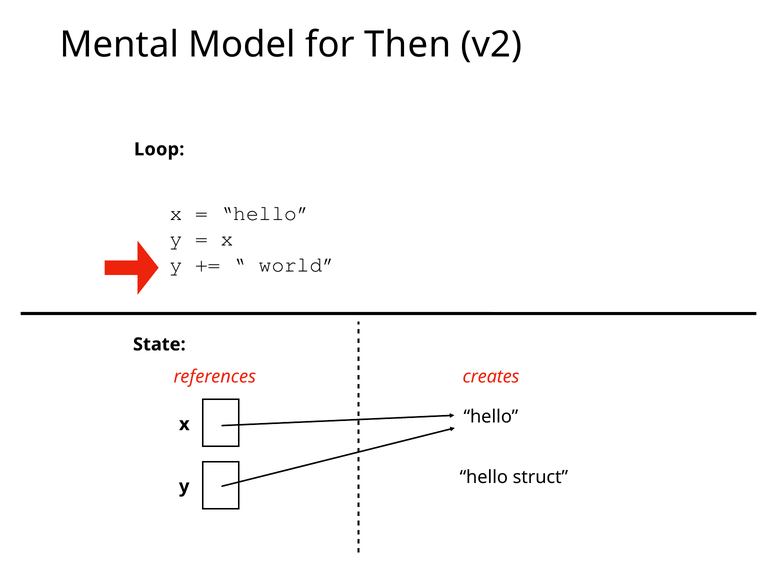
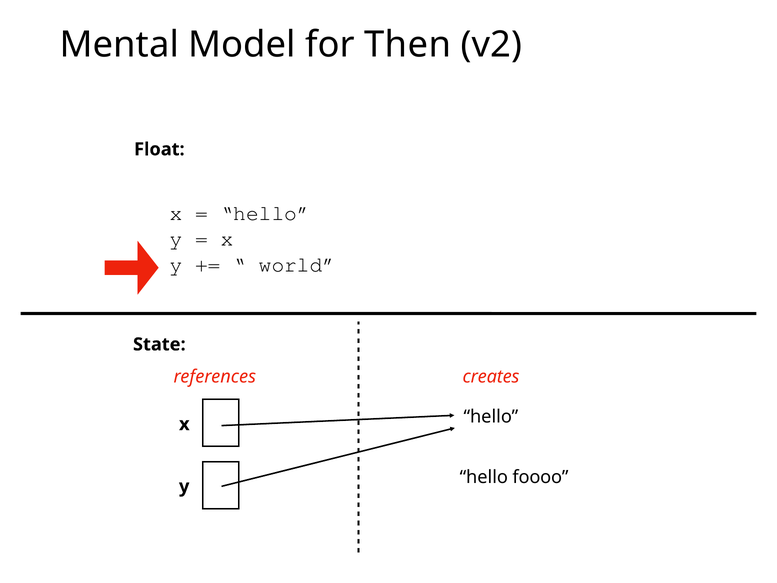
Loop: Loop -> Float (159, 149)
struct: struct -> foooo (540, 477)
